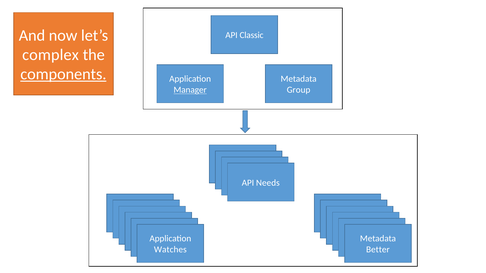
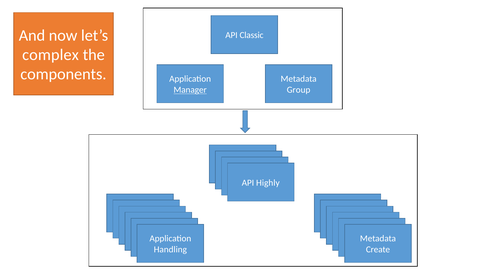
components underline: present -> none (63, 74)
Needs: Needs -> Highly (268, 183)
Watches: Watches -> Handling (170, 250)
Better: Better -> Create (378, 250)
